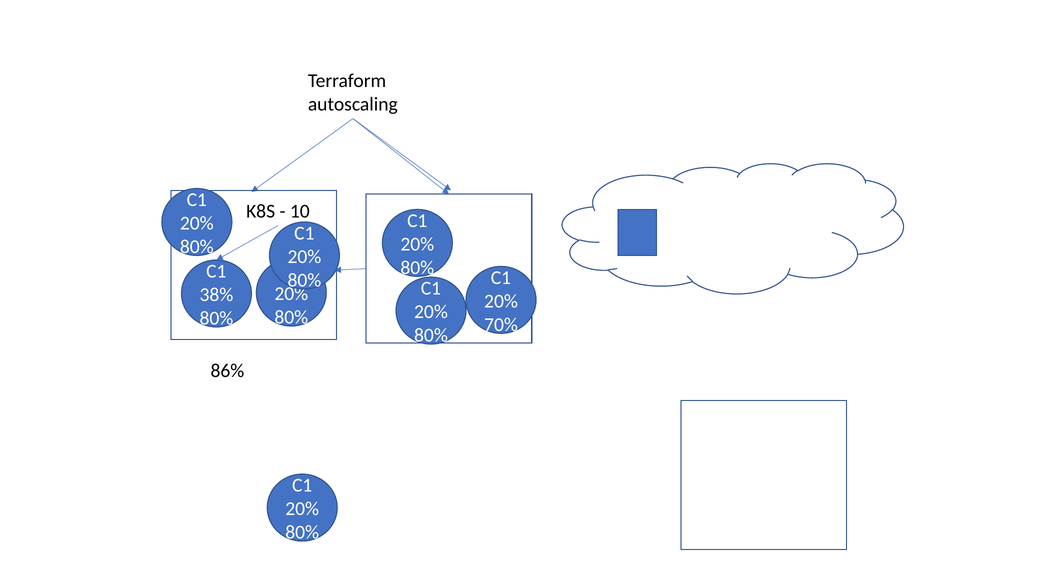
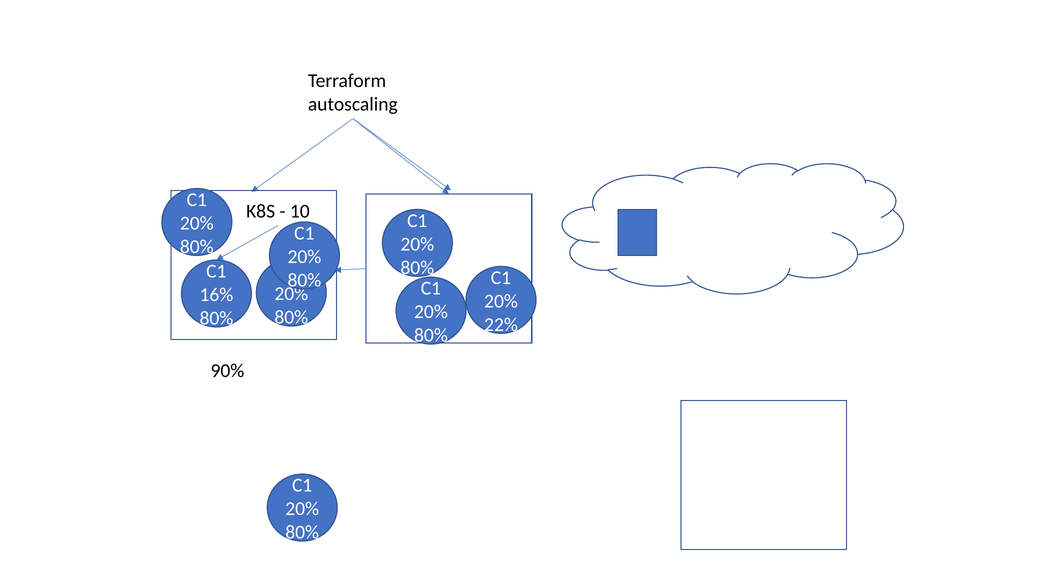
38%: 38% -> 16% (216, 295)
70%: 70% -> 22% (501, 325)
86%: 86% -> 90% (227, 371)
